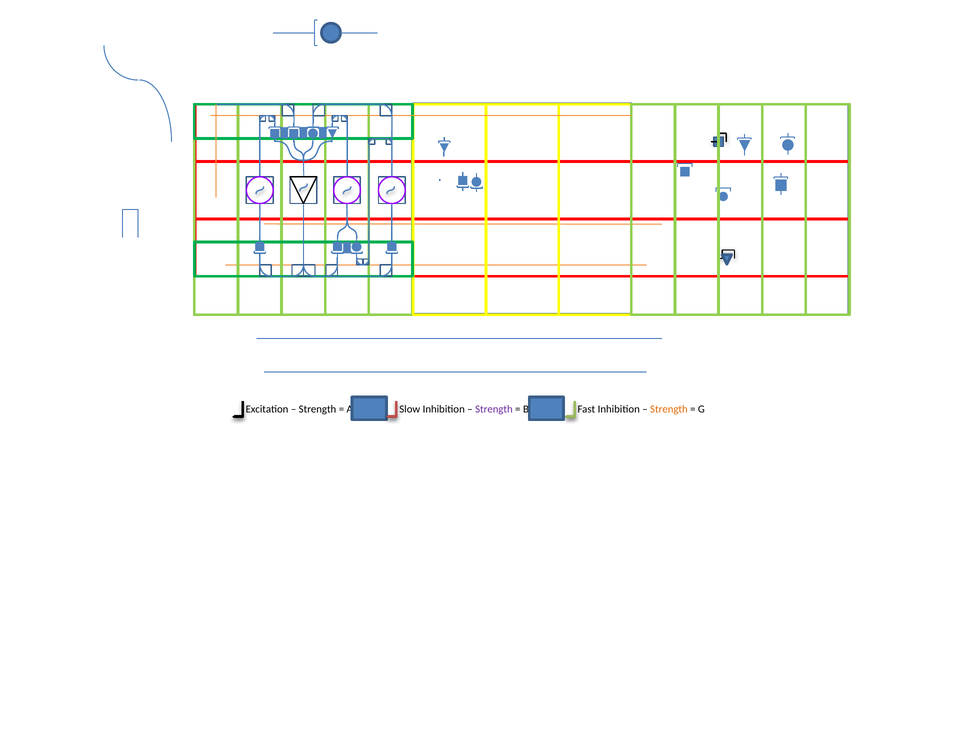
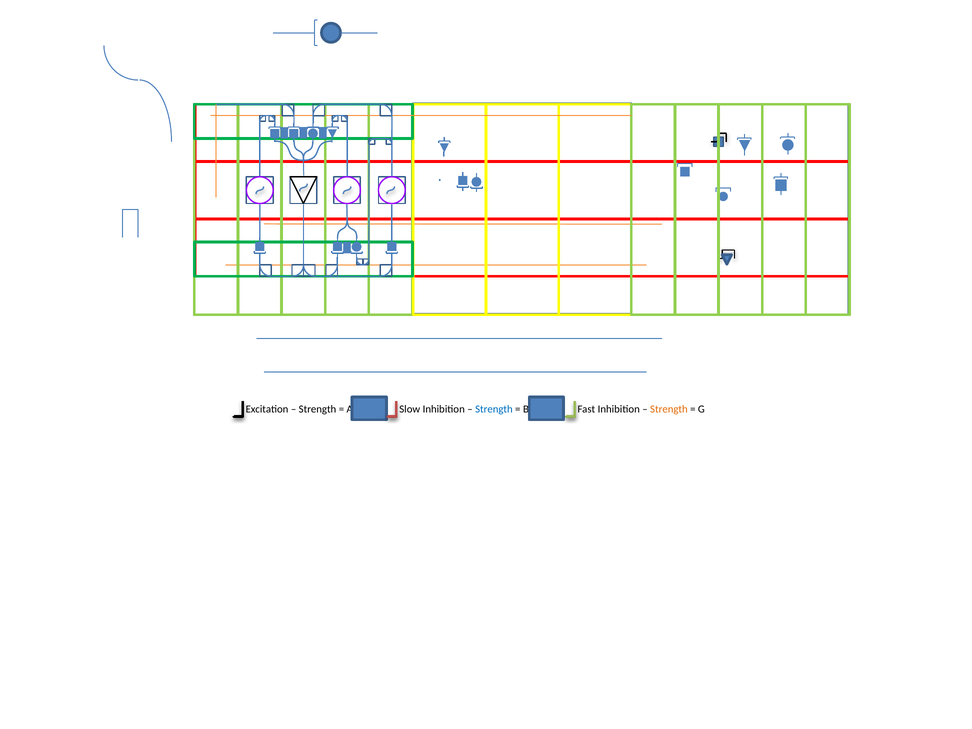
Strength colour: purple -> blue (494, 409)
